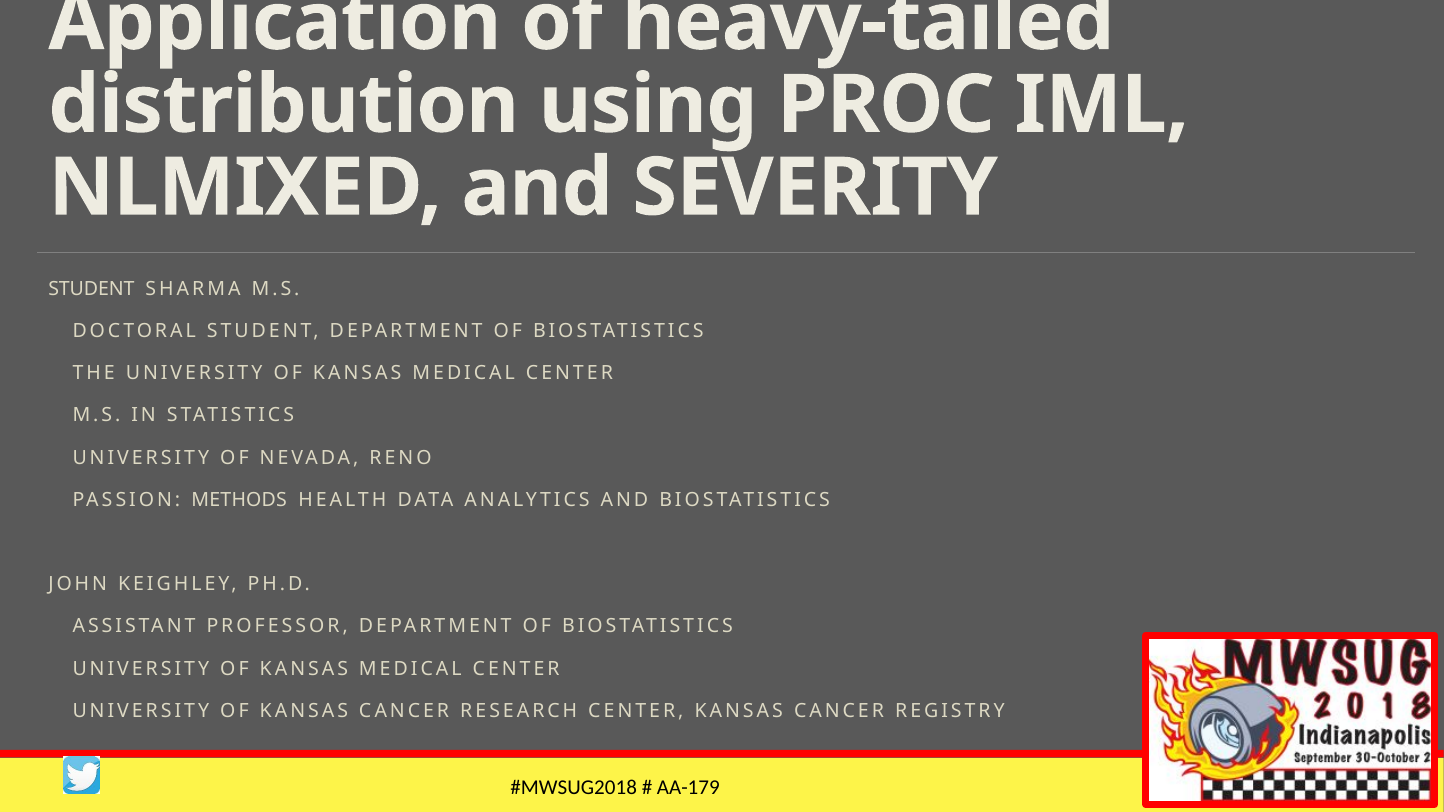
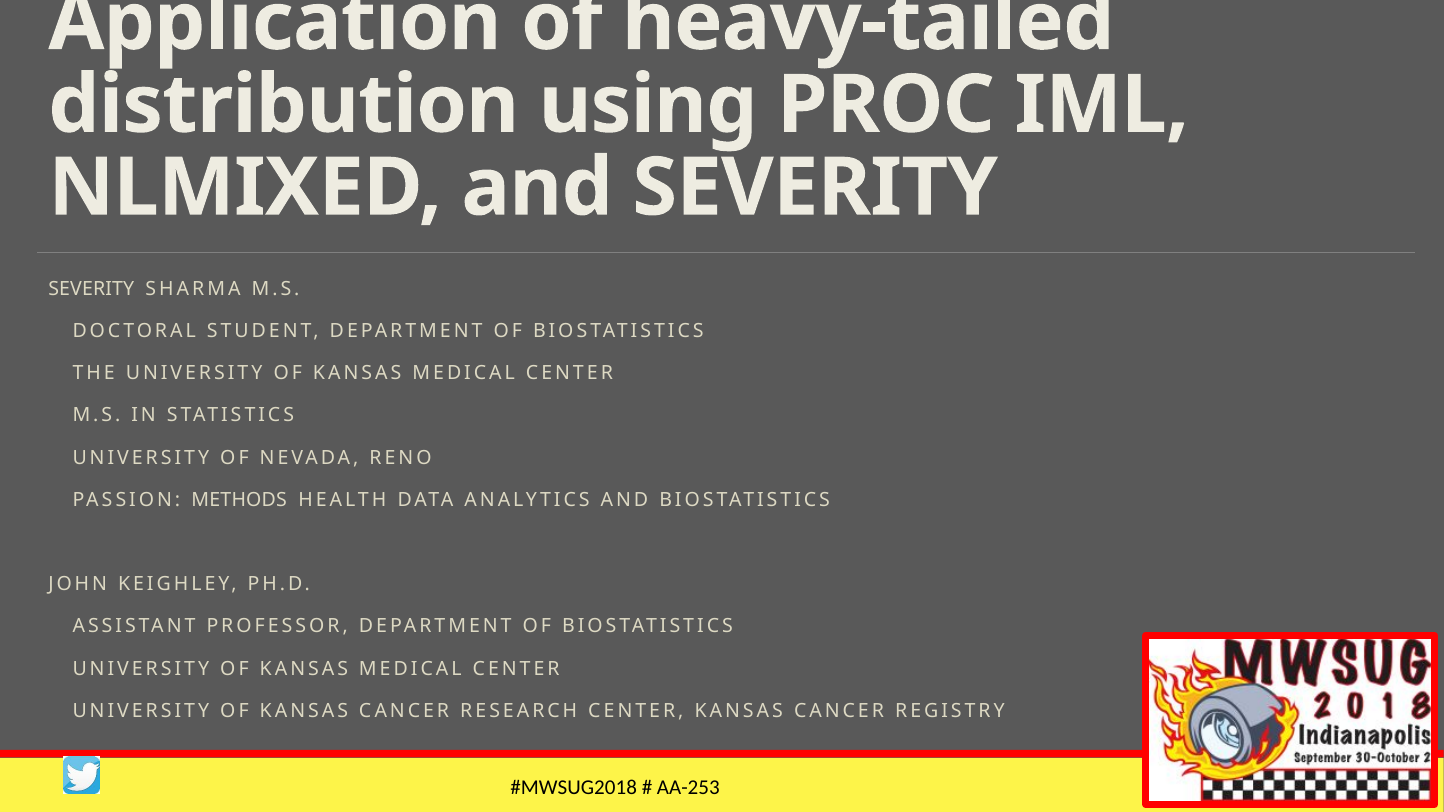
STUDENT: STUDENT -> SEVERITY (91, 289)
AA-179: AA-179 -> AA-253 (688, 788)
